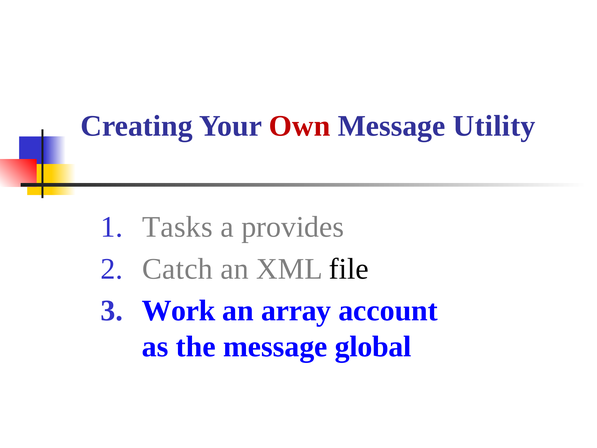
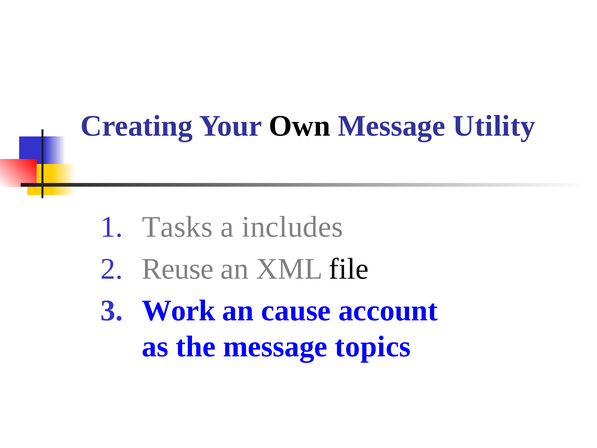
Own colour: red -> black (300, 126)
provides: provides -> includes (293, 227)
Catch: Catch -> Reuse (178, 269)
array: array -> cause (296, 311)
global: global -> topics (373, 346)
